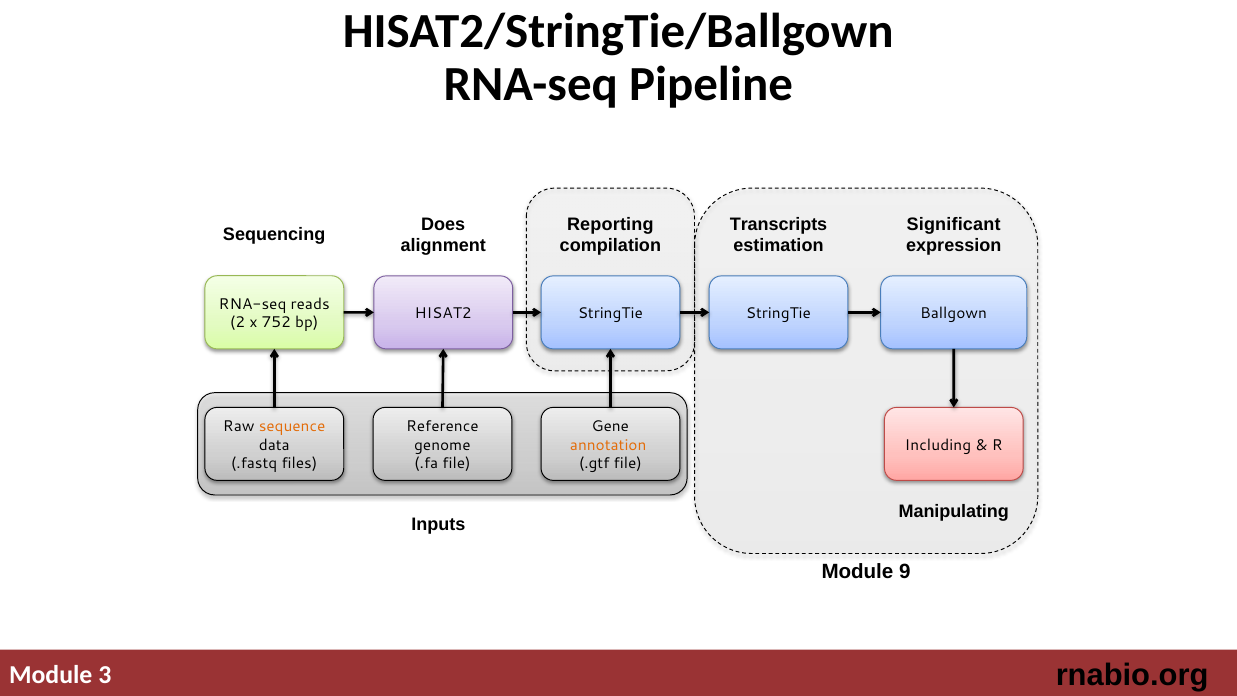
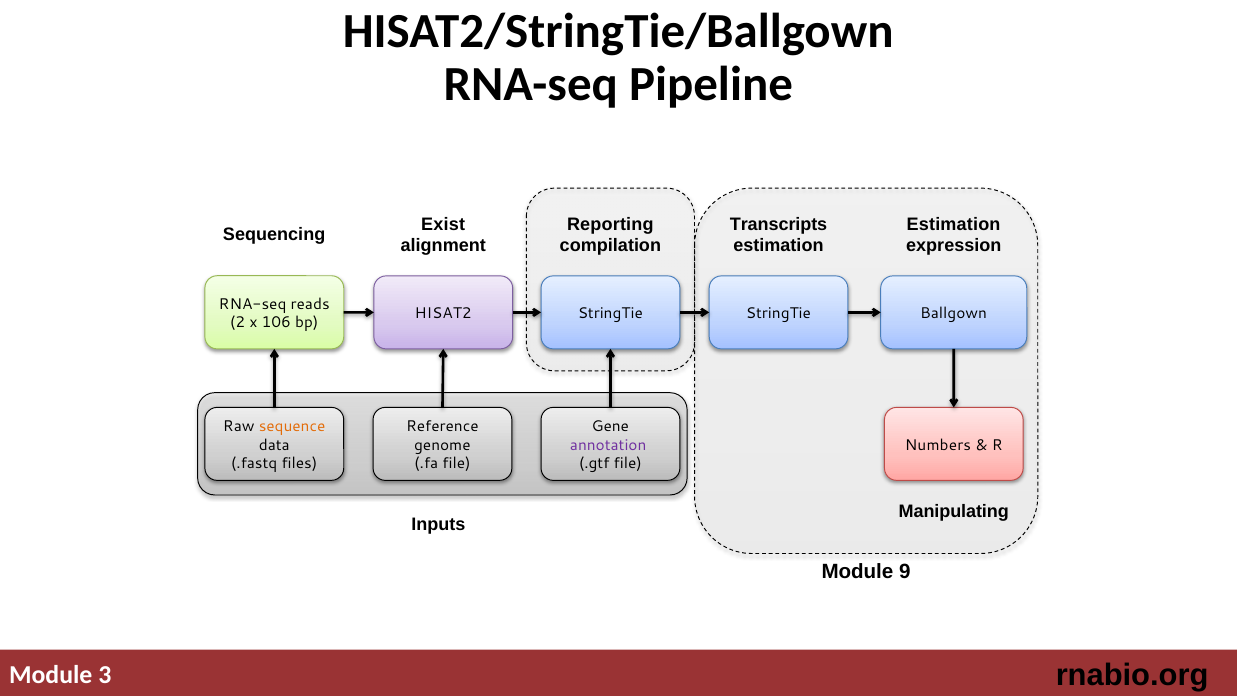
Does: Does -> Exist (443, 224)
Significant: Significant -> Estimation (954, 224)
752: 752 -> 106 (276, 323)
annotation colour: orange -> purple (608, 445)
Including: Including -> Numbers (938, 445)
